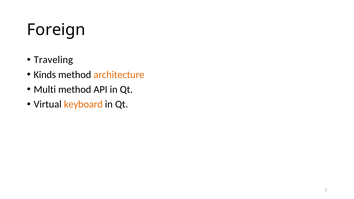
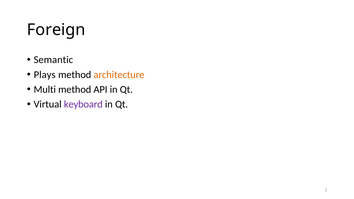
Traveling: Traveling -> Semantic (53, 60)
Kinds: Kinds -> Plays (45, 75)
keyboard colour: orange -> purple (83, 104)
